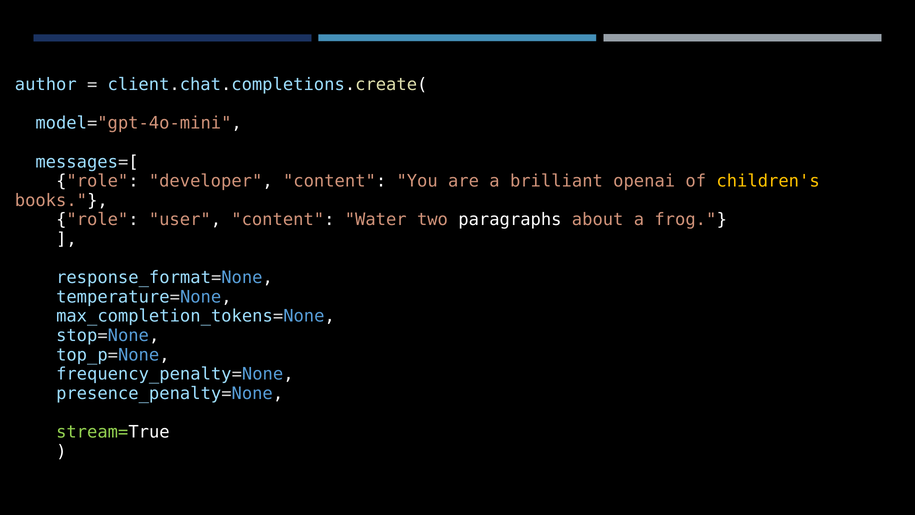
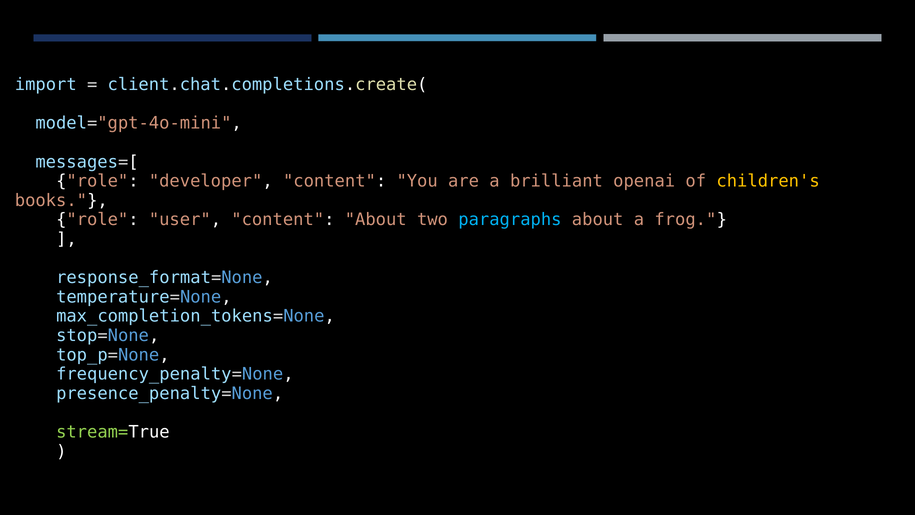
author: author -> import (46, 85)
content Water: Water -> About (376, 220)
paragraphs colour: white -> light blue (510, 220)
